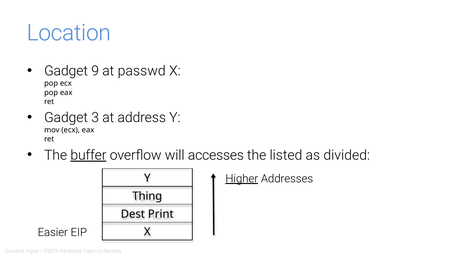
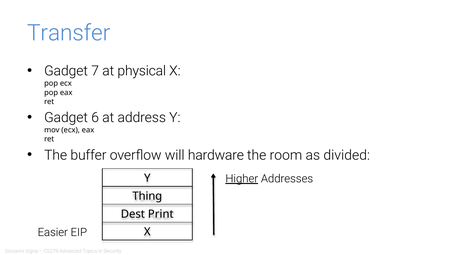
Location: Location -> Transfer (69, 33)
9: 9 -> 7 (95, 71)
passwd: passwd -> physical (142, 71)
3: 3 -> 6 (95, 118)
buffer underline: present -> none (88, 155)
accesses: accesses -> hardware (216, 155)
listed: listed -> room (286, 155)
